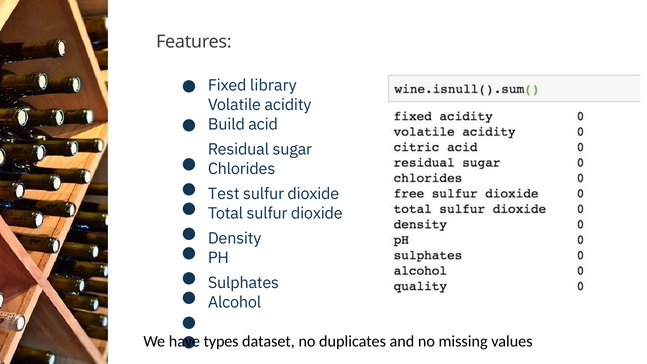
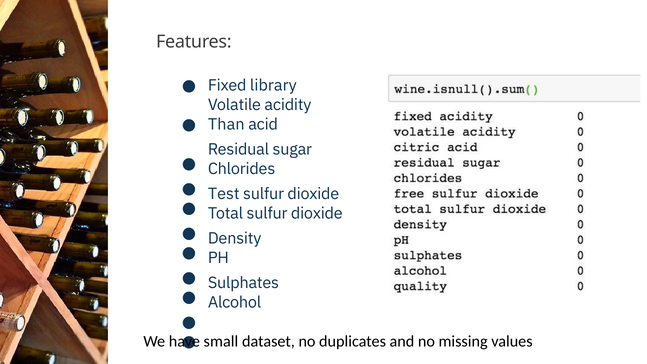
Build: Build -> Than (226, 125)
types: types -> small (221, 342)
